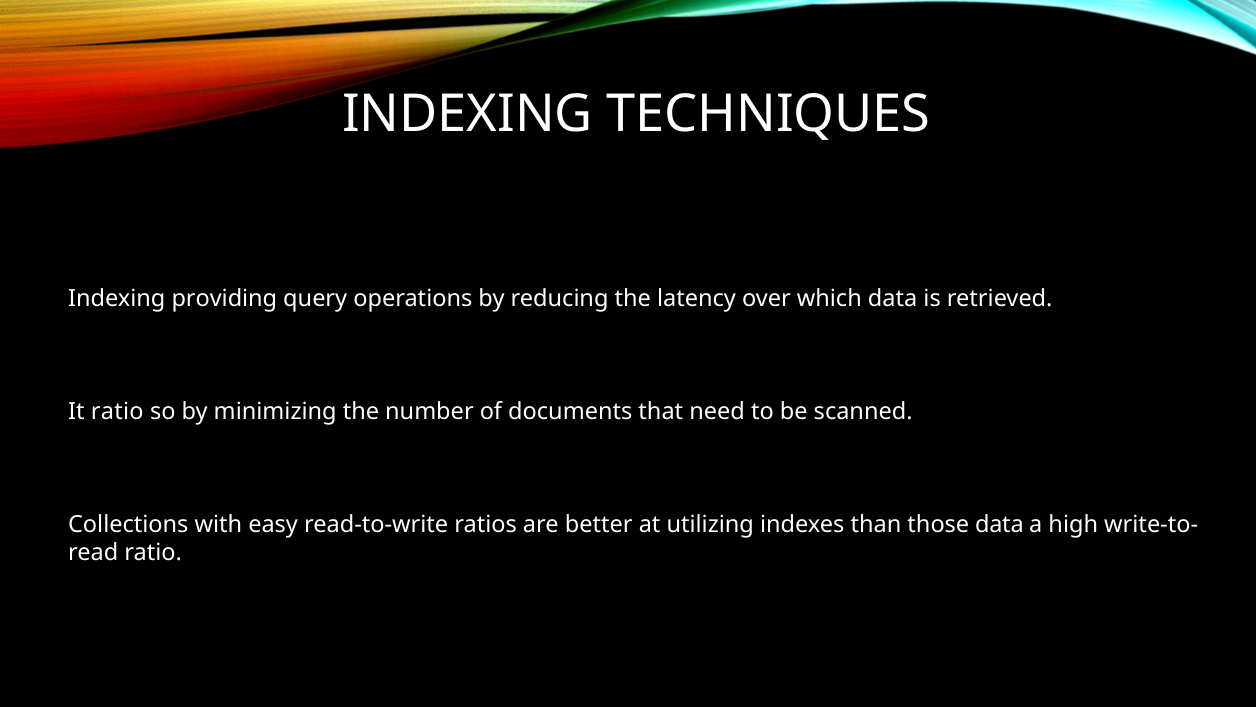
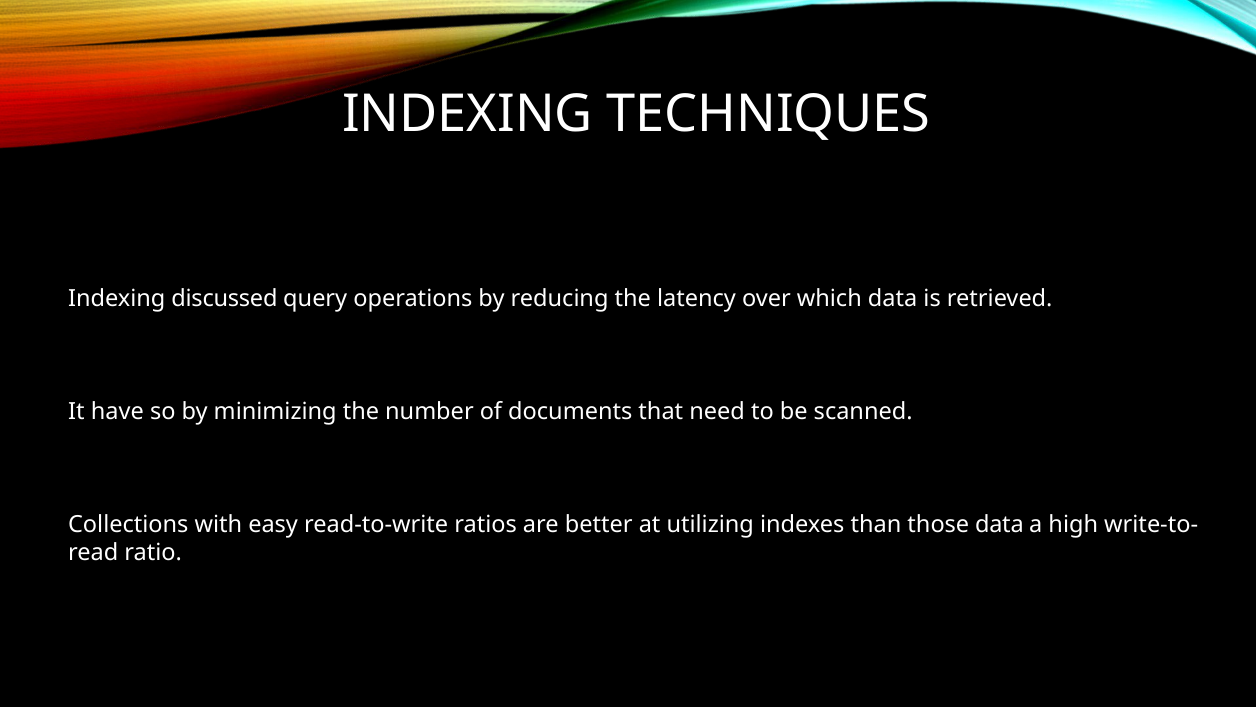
providing: providing -> discussed (224, 298)
It ratio: ratio -> have (117, 412)
